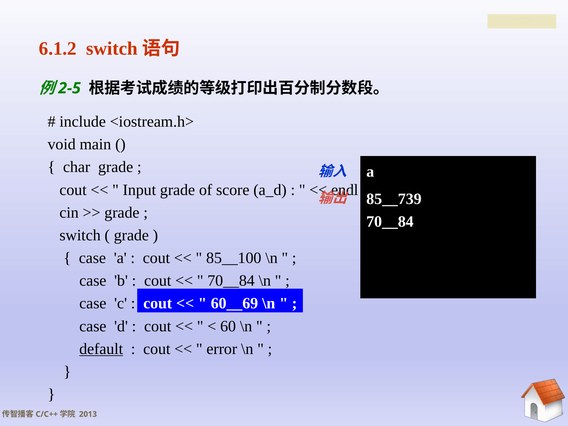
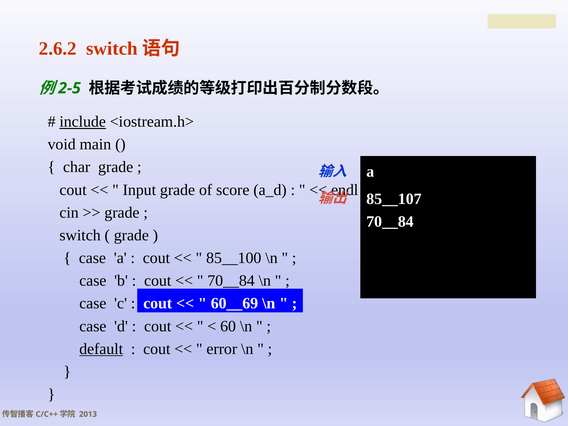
6.1.2: 6.1.2 -> 2.6.2 (58, 49)
include underline: none -> present (83, 122)
85__739: 85__739 -> 85__107 (394, 199)
